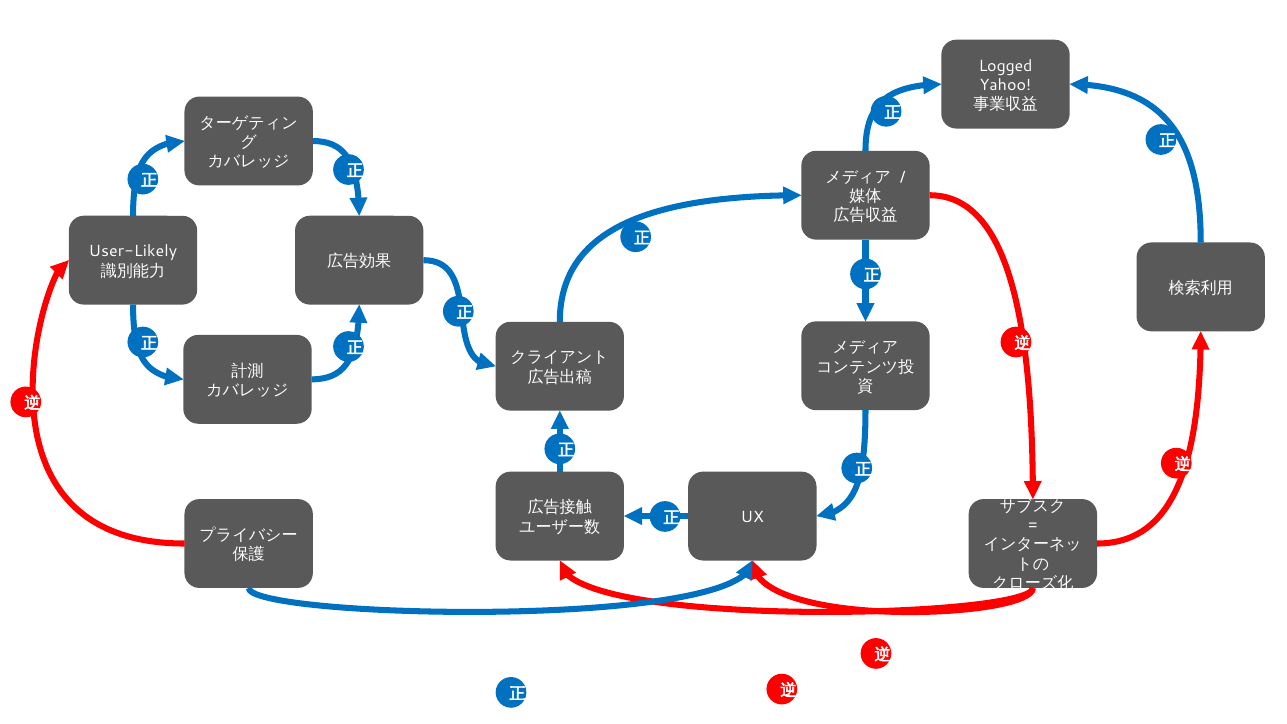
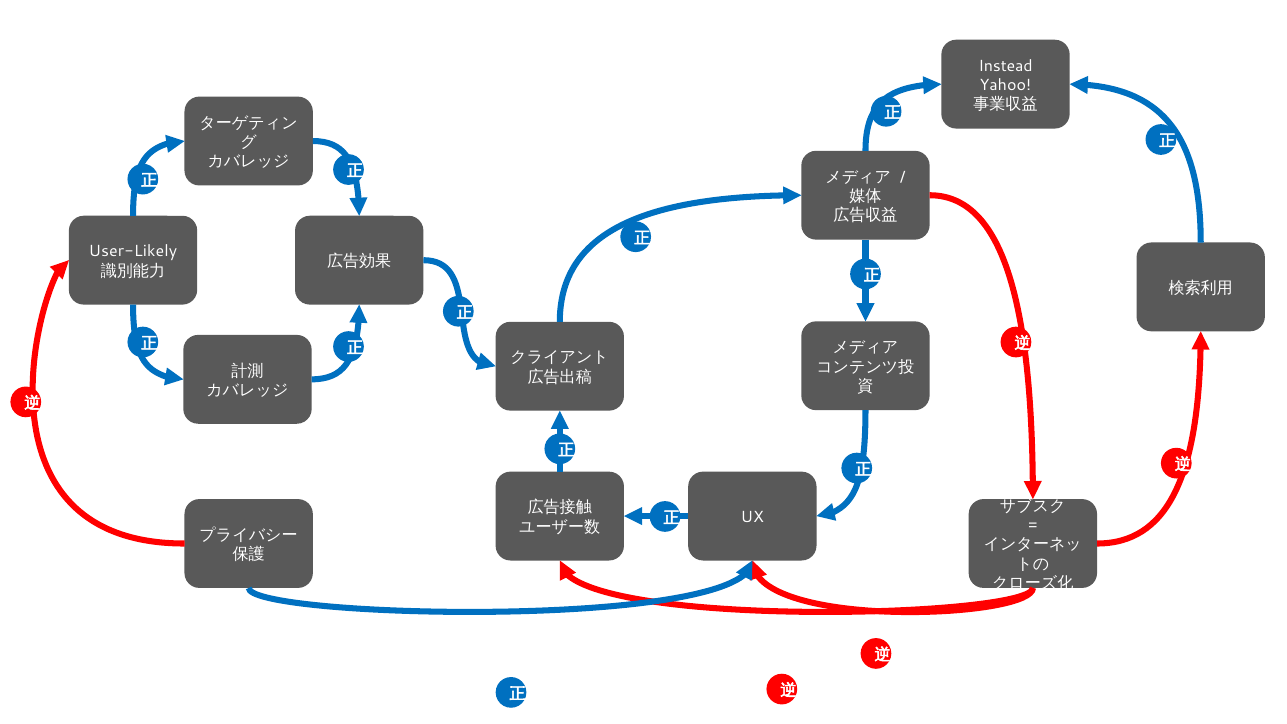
Logged: Logged -> Instead (1006, 66)
